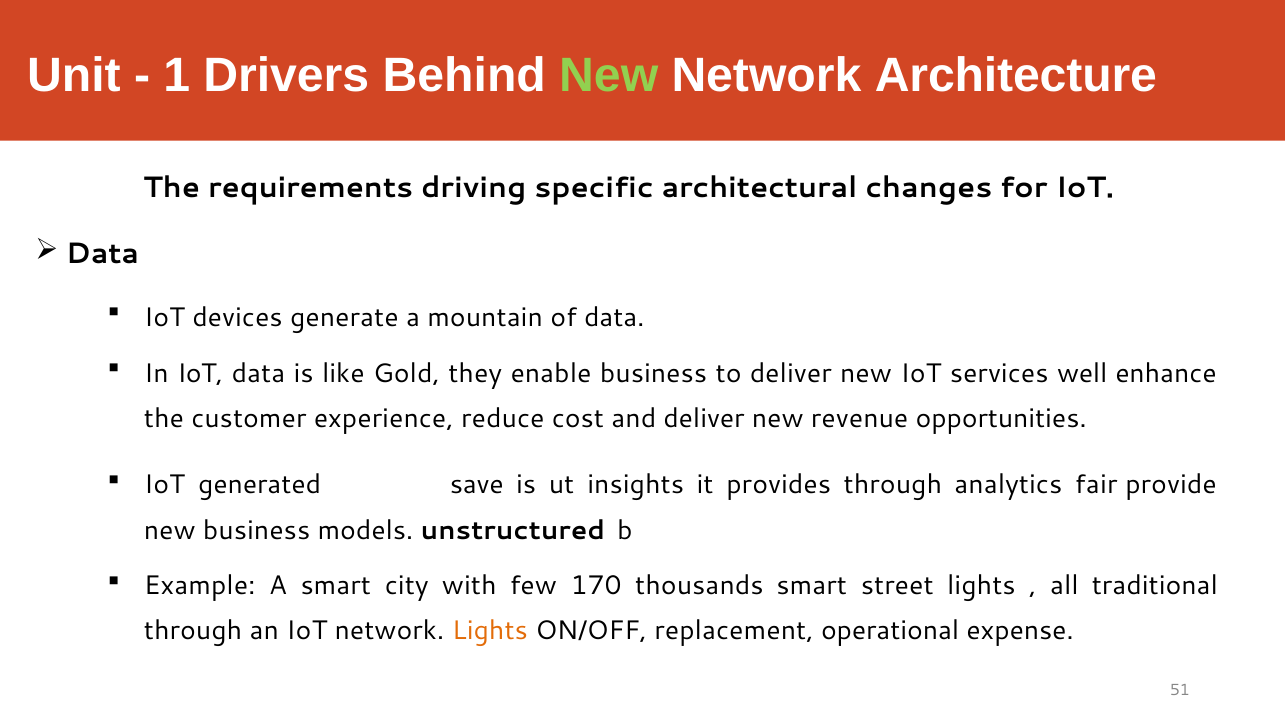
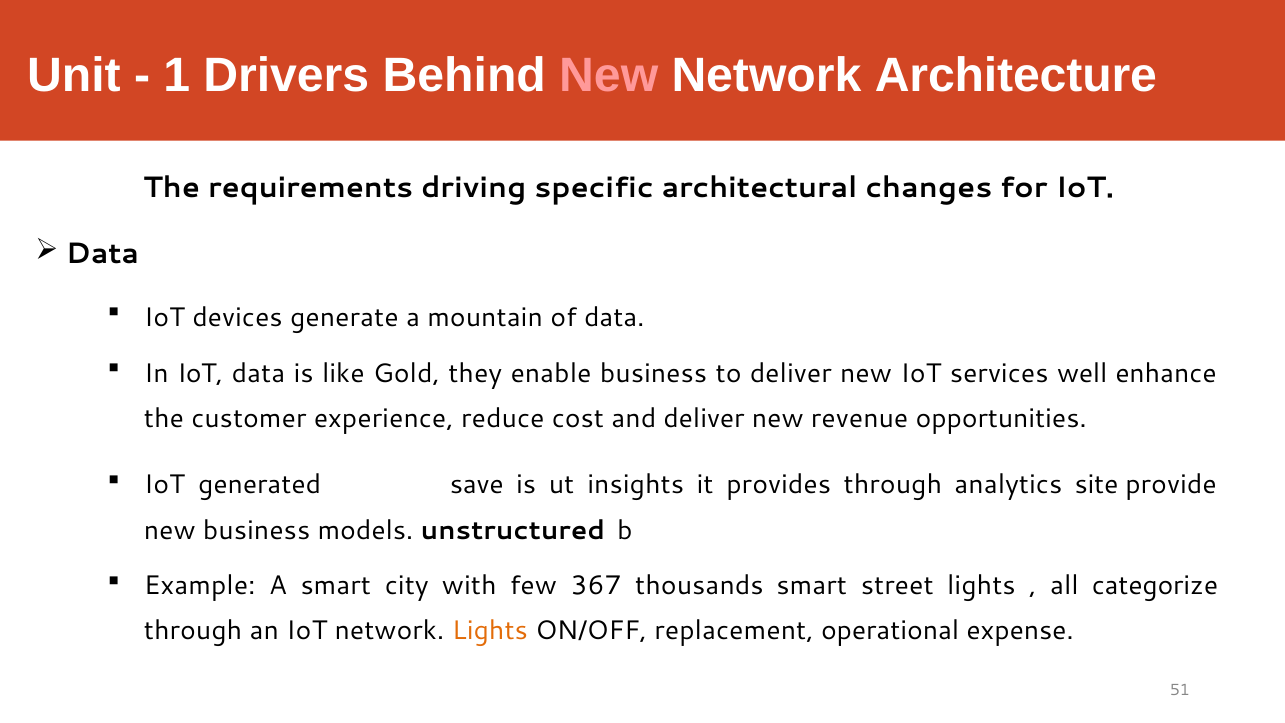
New colour: light green -> pink (609, 75)
fair: fair -> site (1097, 485)
170: 170 -> 367 (596, 586)
traditional: traditional -> categorize (1155, 586)
